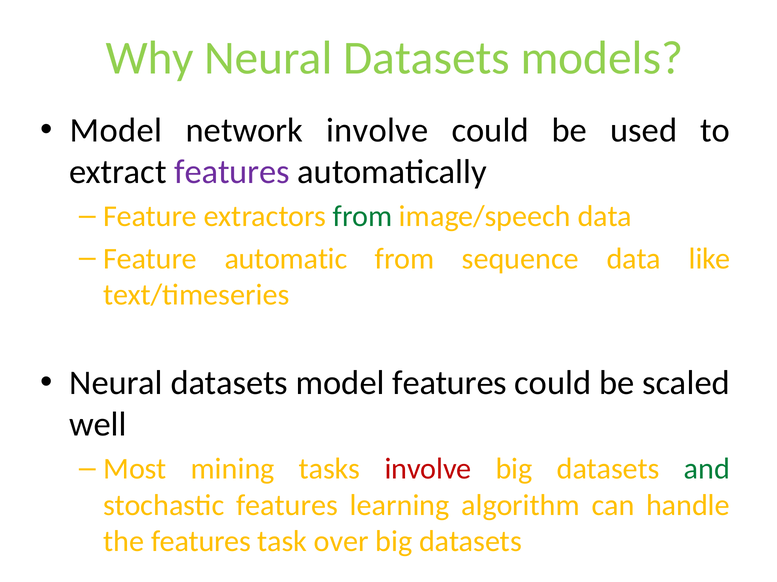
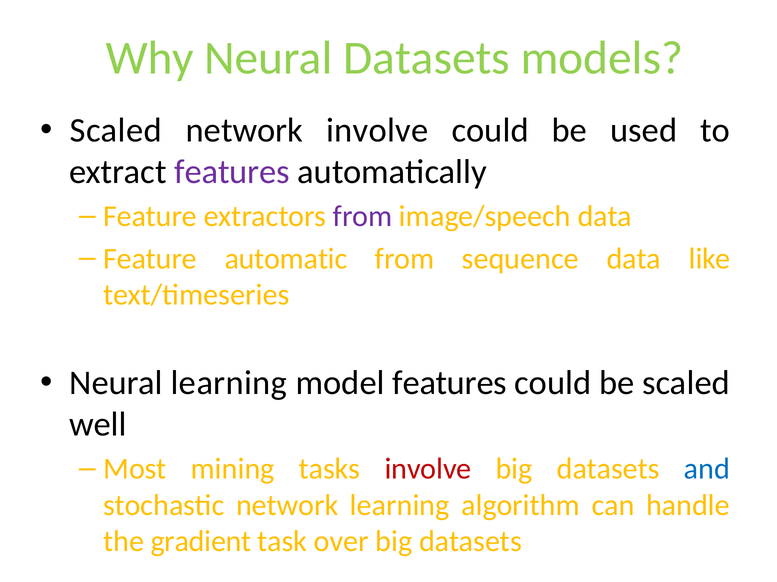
Model: Model -> Scaled (116, 131)
from colour: green -> purple (363, 217)
datasets: datasets -> learning (229, 383)
and colour: green -> blue (707, 470)
stochastic features: features -> network (287, 506)
the features: features -> gradient (201, 542)
